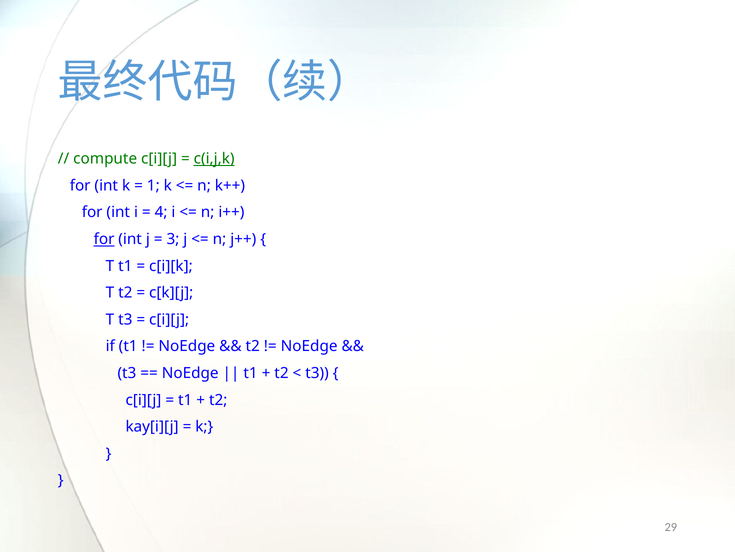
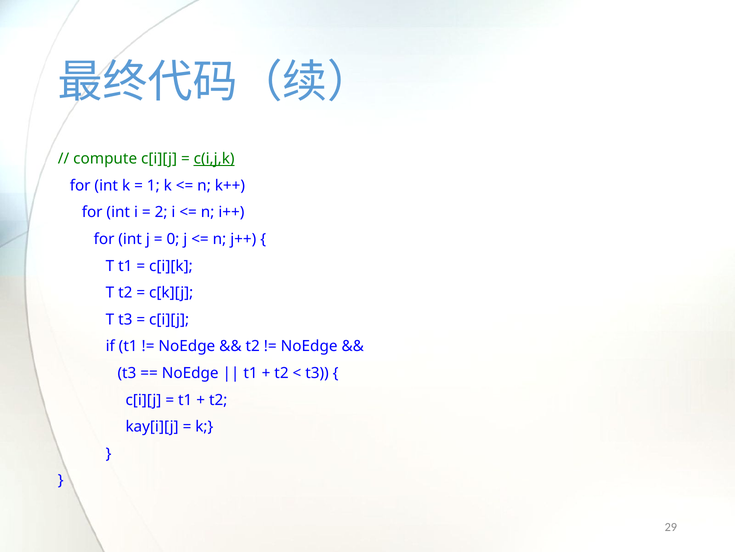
4: 4 -> 2 (161, 212)
for underline: present -> none (104, 239)
3: 3 -> 0 (173, 239)
